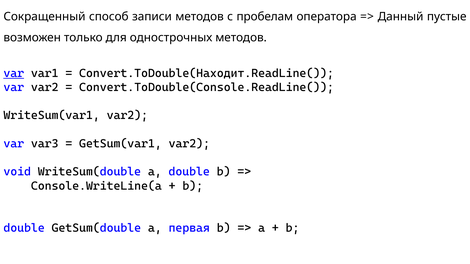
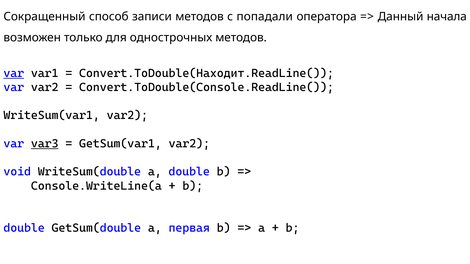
пробелам: пробелам -> попадали (265, 17)
пустые: пустые -> начала (447, 17)
var3 underline: none -> present (45, 144)
